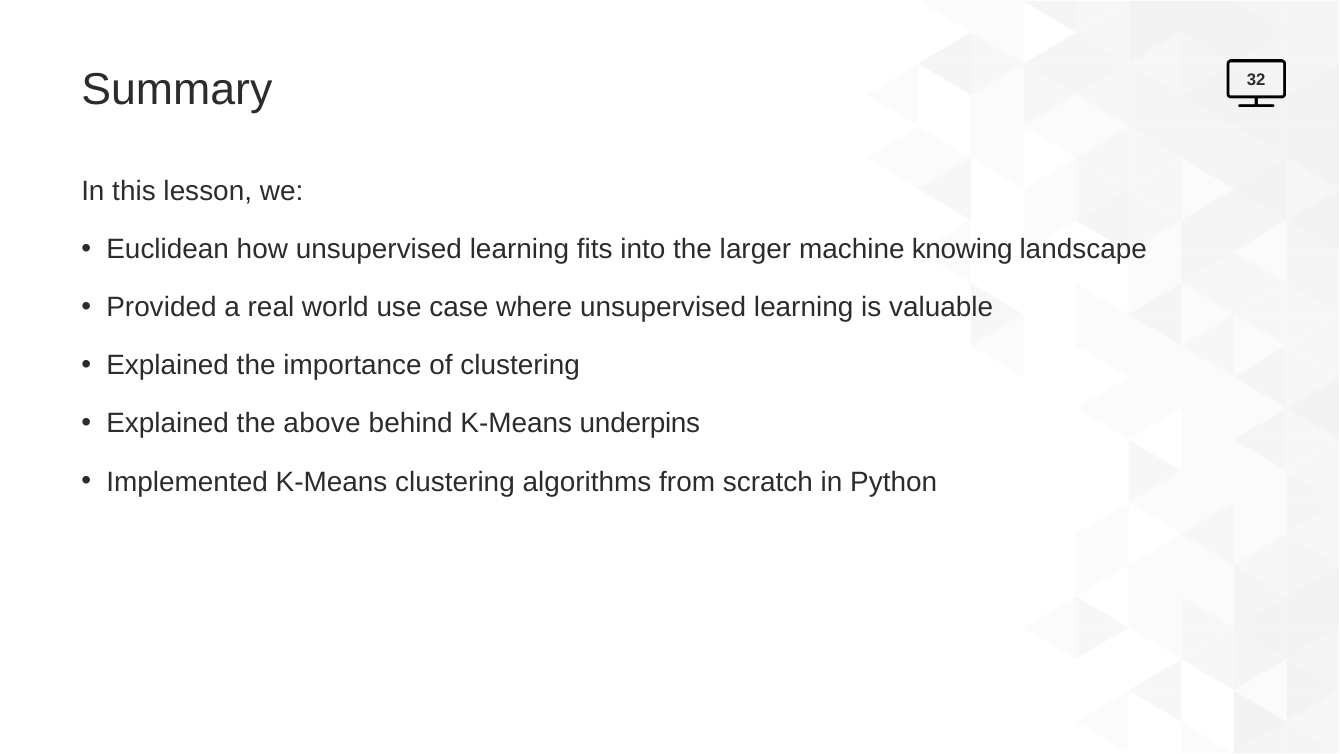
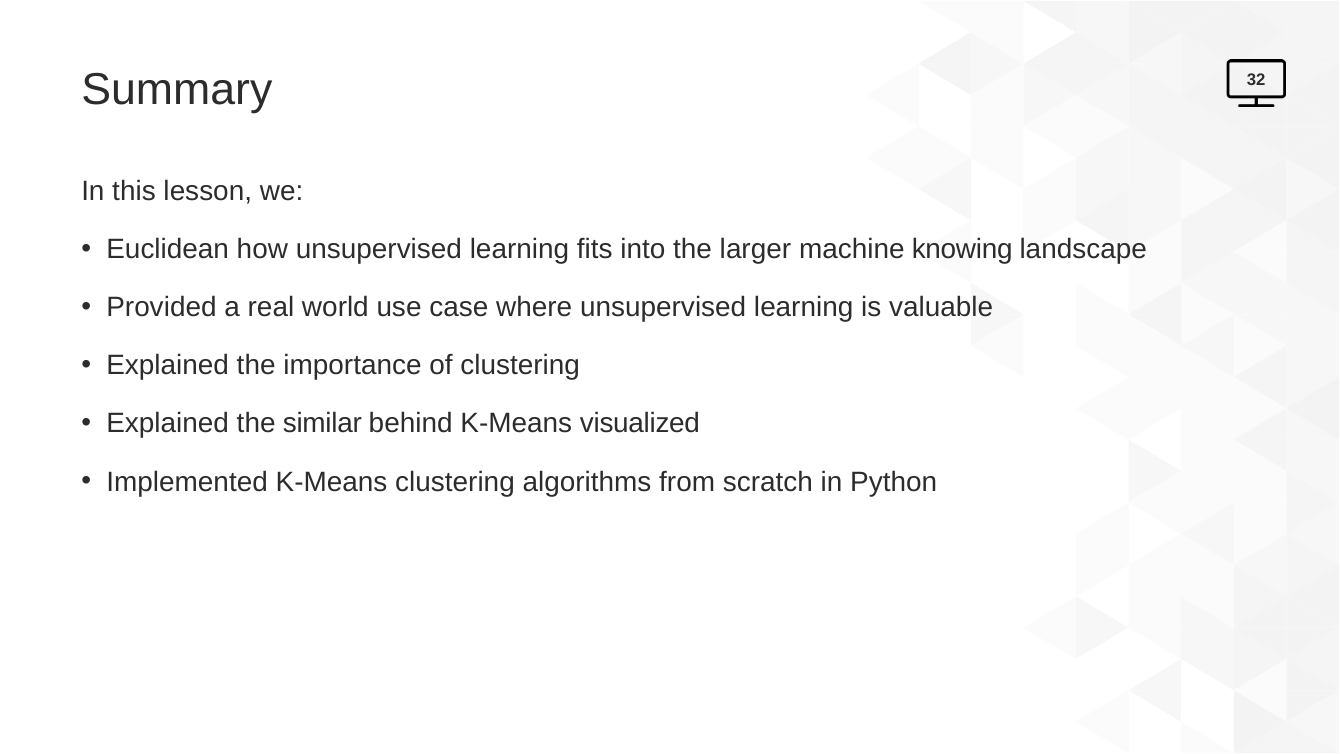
above: above -> similar (322, 424)
underpins: underpins -> visualized (640, 424)
